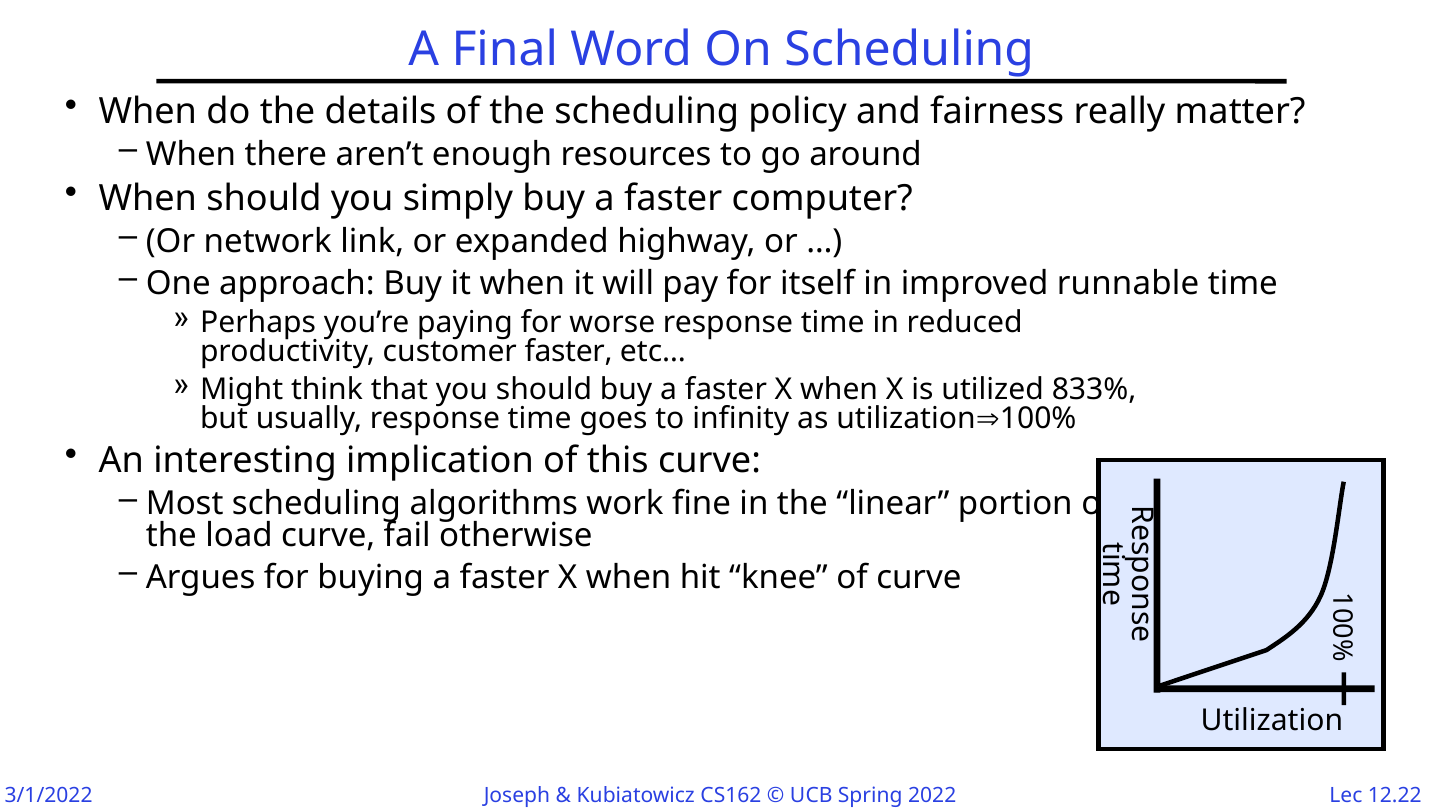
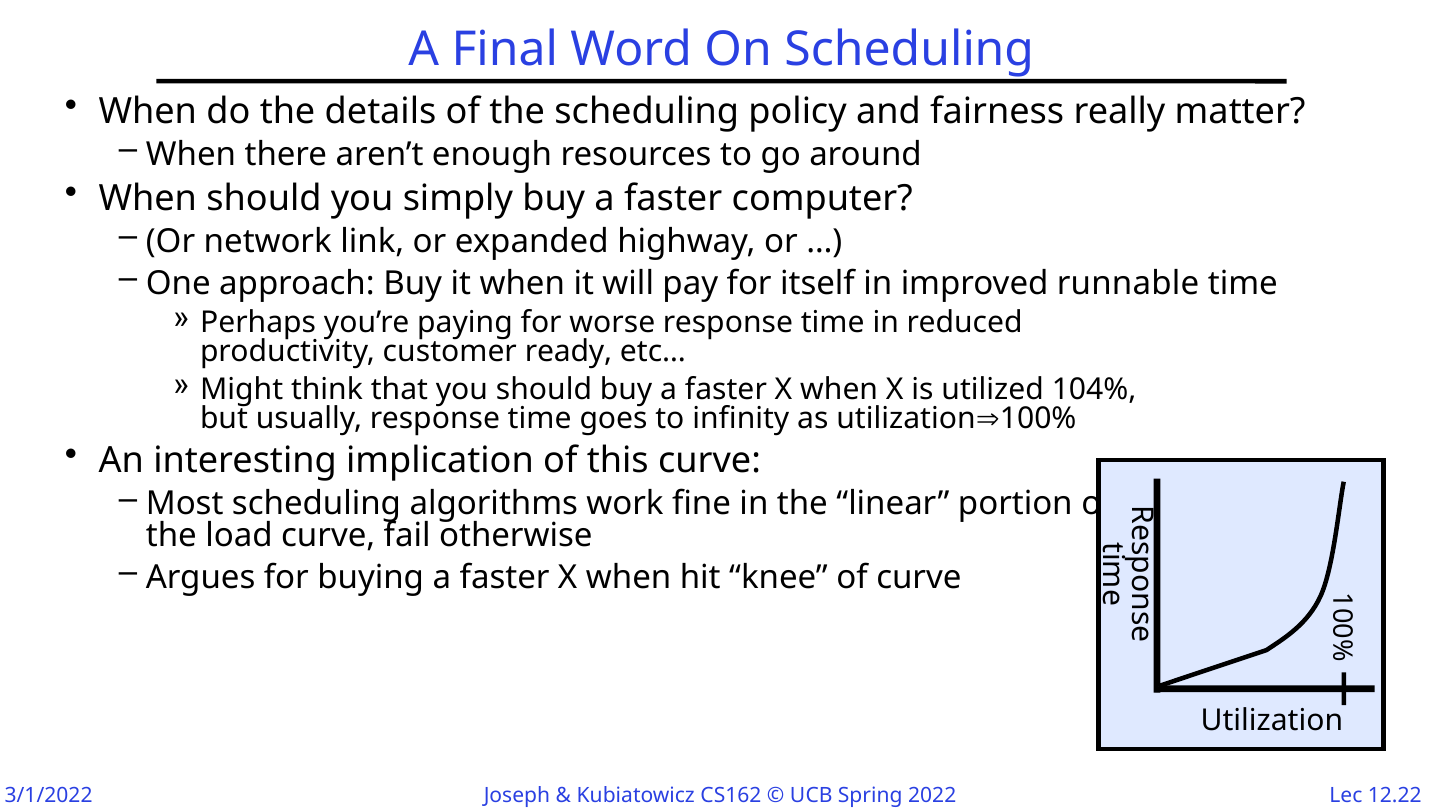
customer faster: faster -> ready (569, 352)
833%: 833% -> 104% (1094, 389)
